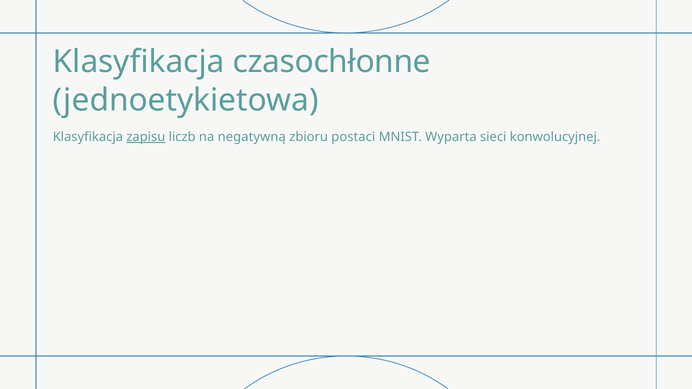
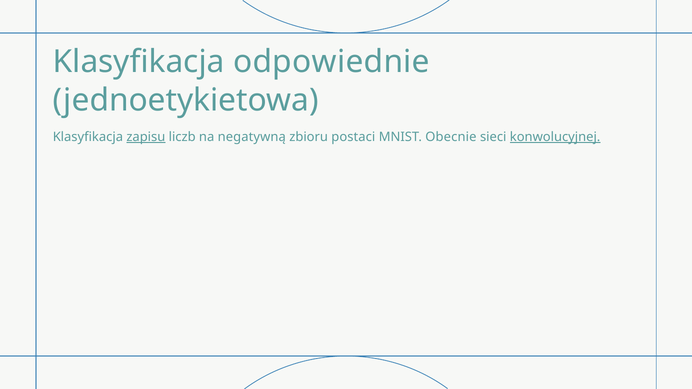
czasochłonne: czasochłonne -> odpowiednie (332, 62)
Wyparta: Wyparta -> Obecnie (451, 137)
konwolucyjnej underline: none -> present (555, 137)
